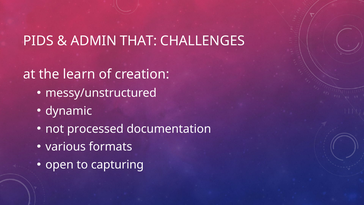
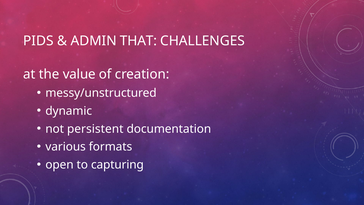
learn: learn -> value (79, 74)
processed: processed -> persistent (95, 129)
